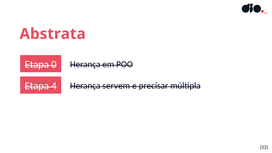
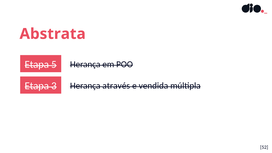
0: 0 -> 5 (54, 64)
4: 4 -> 3 (54, 86)
servem: servem -> através (116, 86)
precisar: precisar -> vendida (153, 86)
